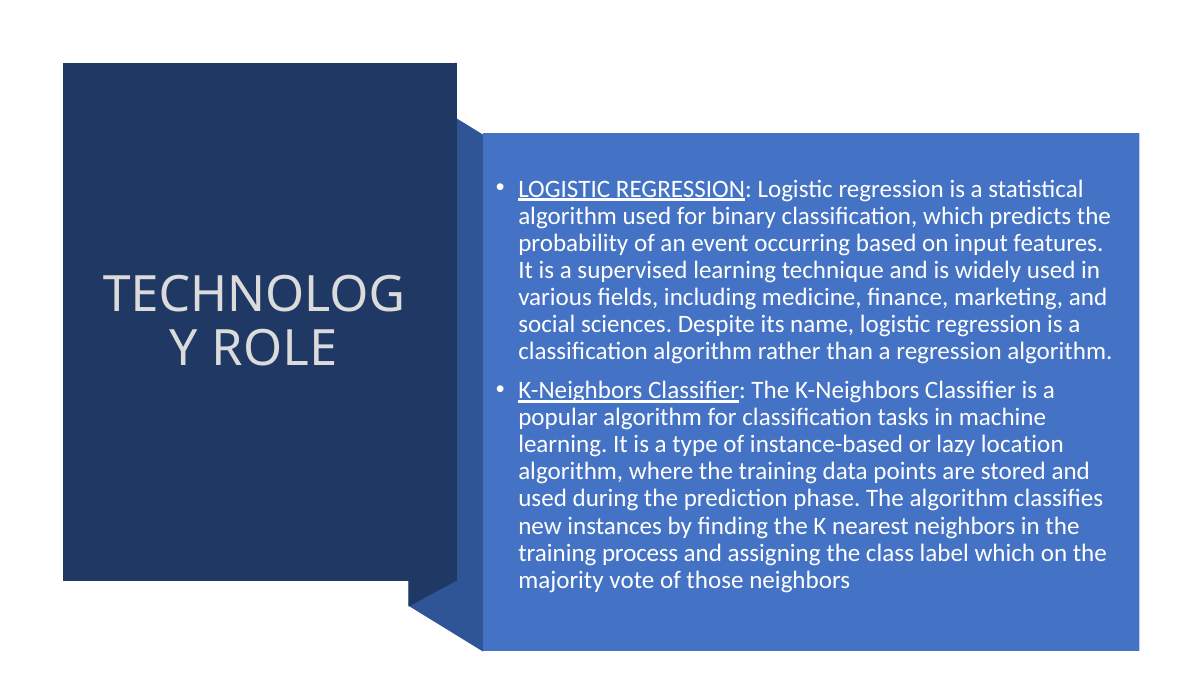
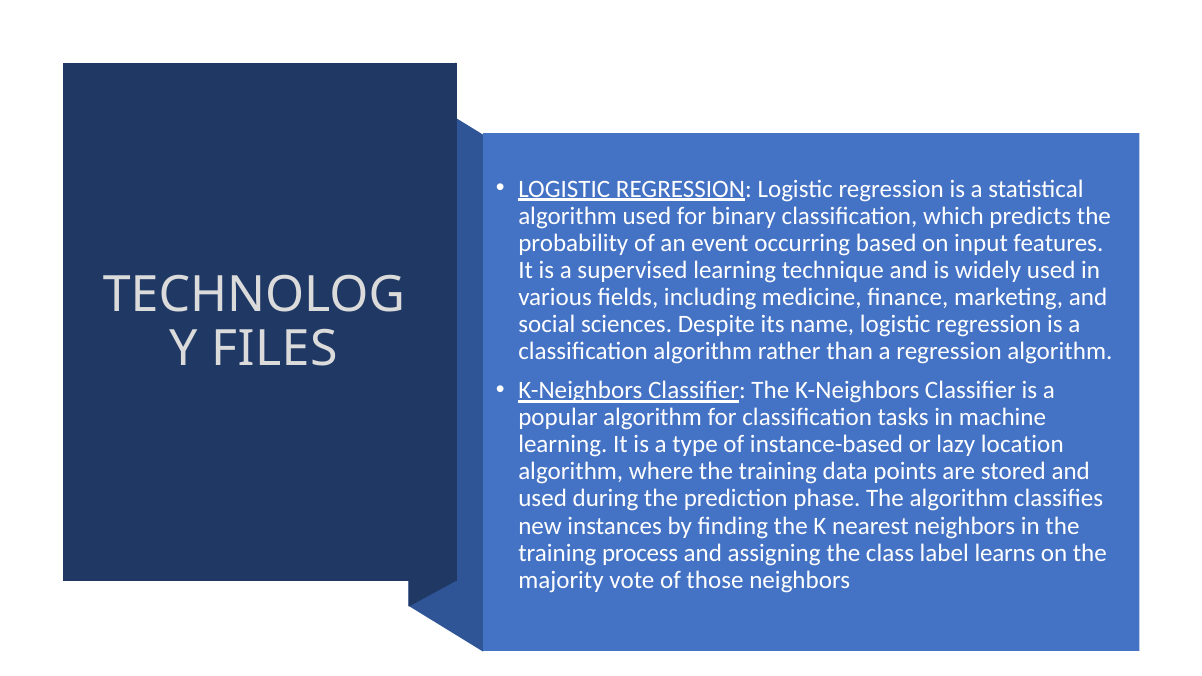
ROLE: ROLE -> FILES (274, 349)
label which: which -> learns (1005, 553)
